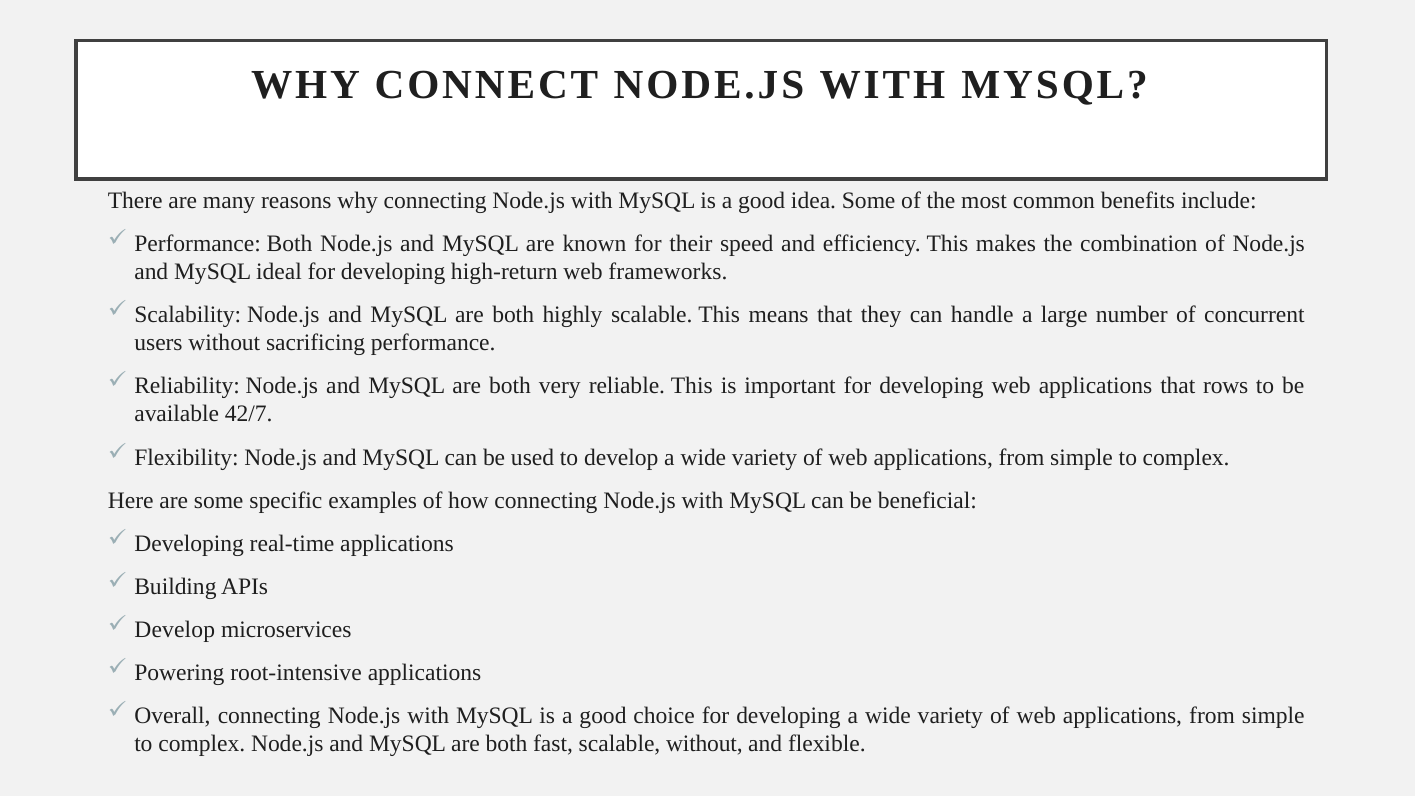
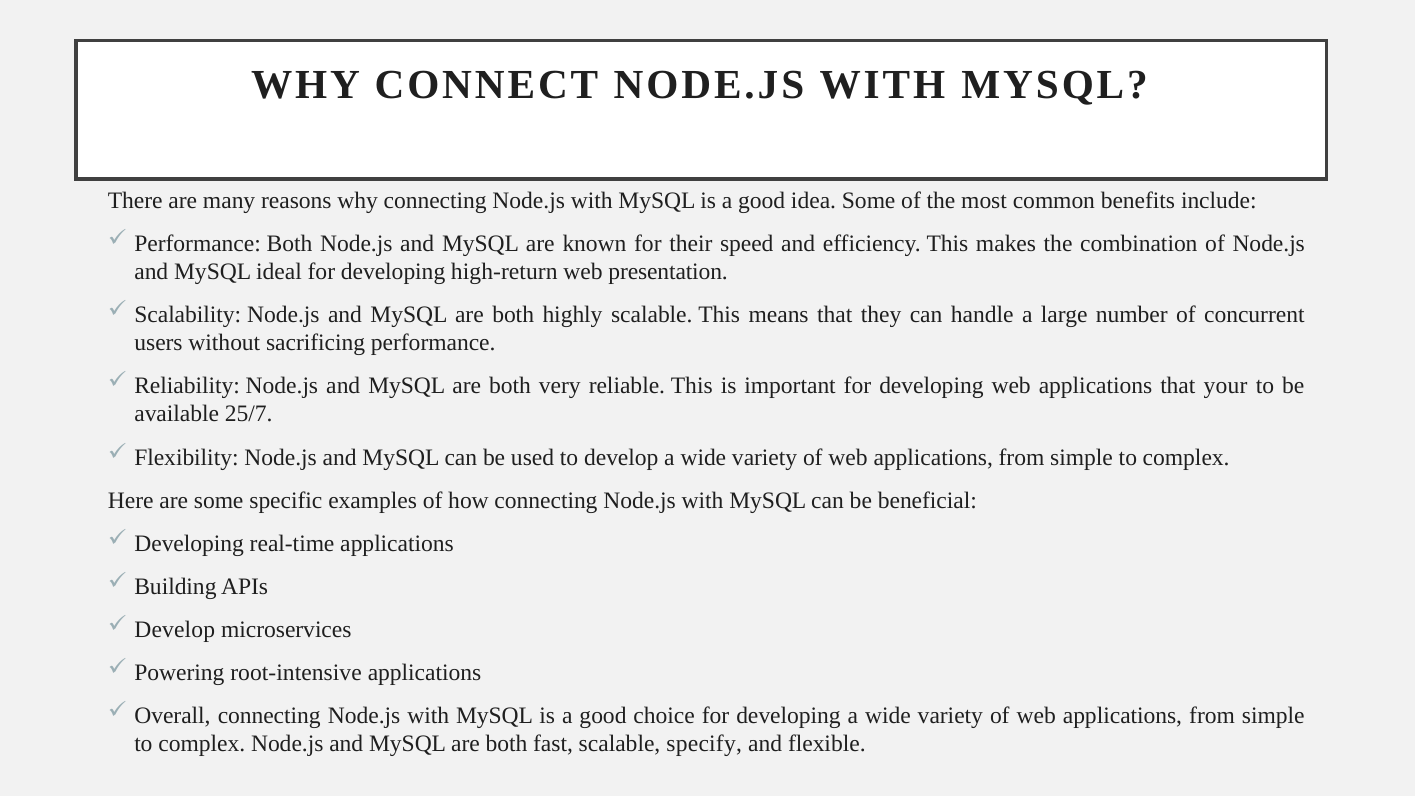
frameworks: frameworks -> presentation (668, 272)
rows: rows -> your (1226, 386)
42/7: 42/7 -> 25/7 (249, 414)
scalable without: without -> specify (704, 744)
